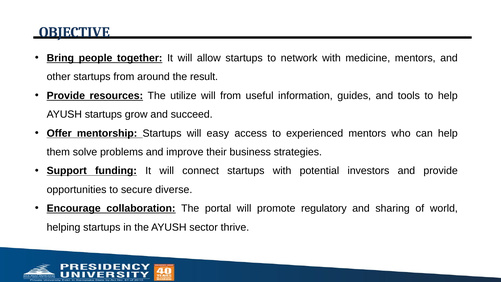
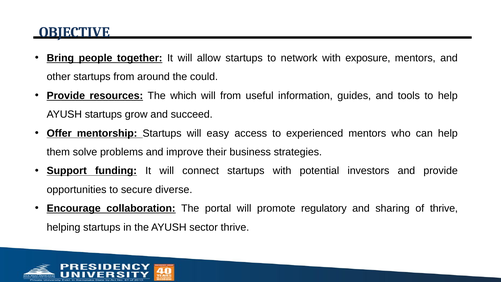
medicine: medicine -> exposure (368, 58)
result: result -> could (204, 77)
utilize: utilize -> which (183, 96)
of world: world -> thrive (444, 208)
